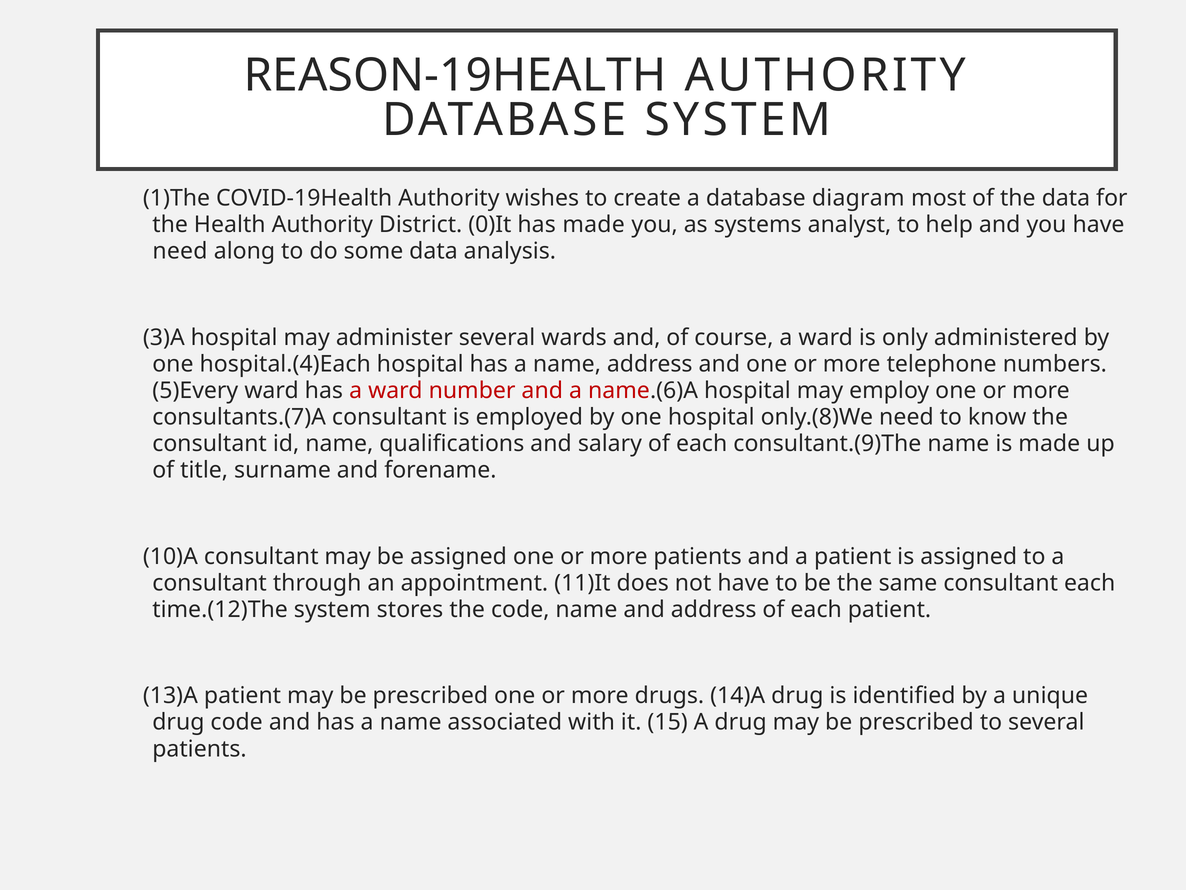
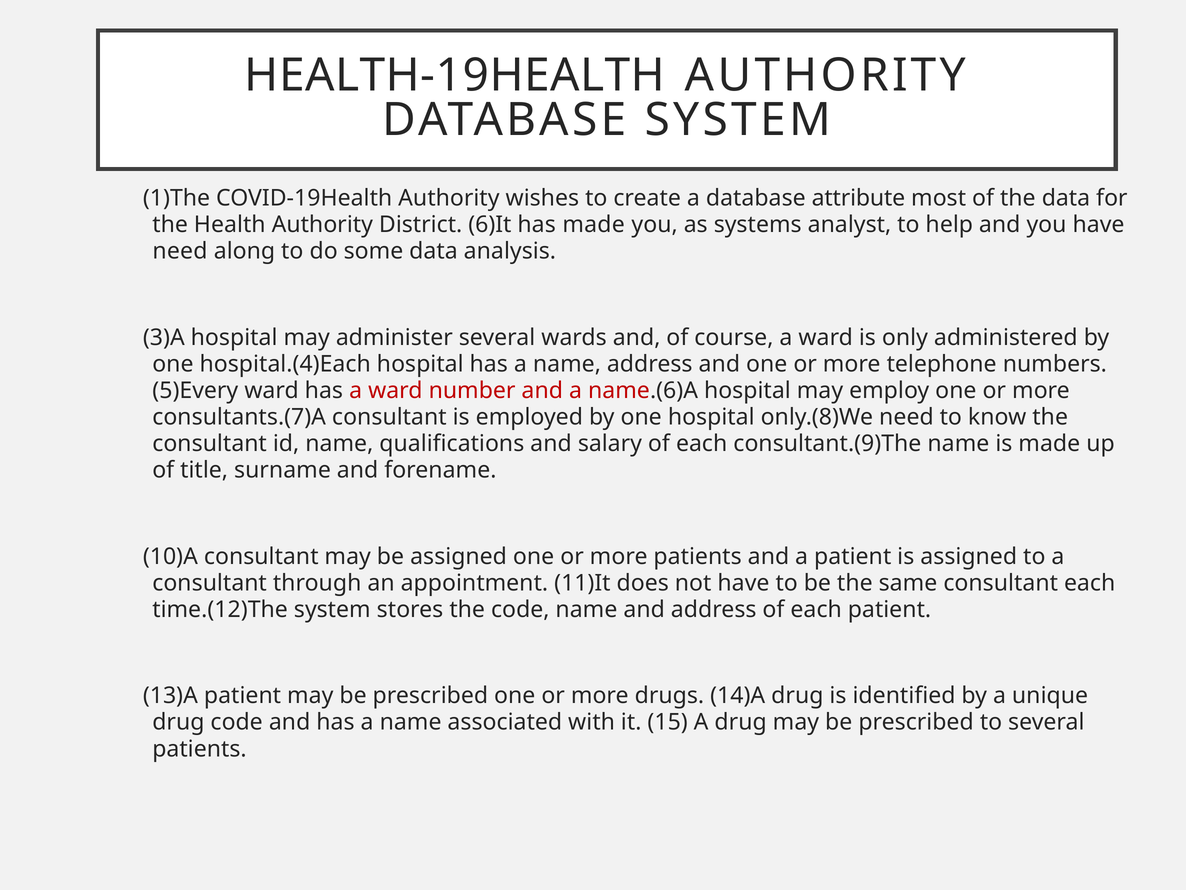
REASON-19HEALTH: REASON-19HEALTH -> HEALTH-19HEALTH (455, 76)
diagram: diagram -> attribute (858, 198)
0)It: 0)It -> 6)It (490, 225)
